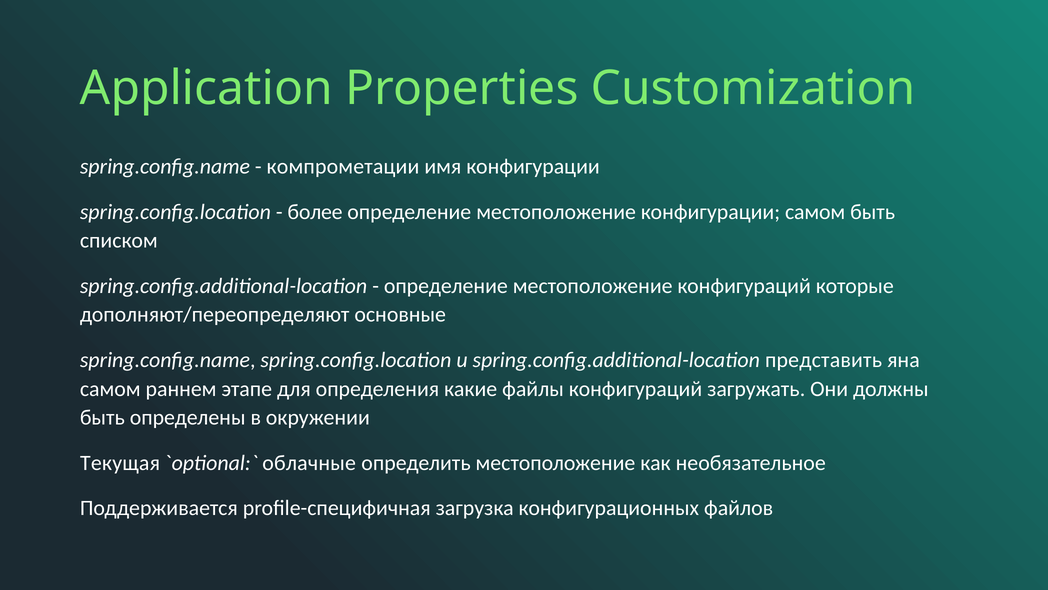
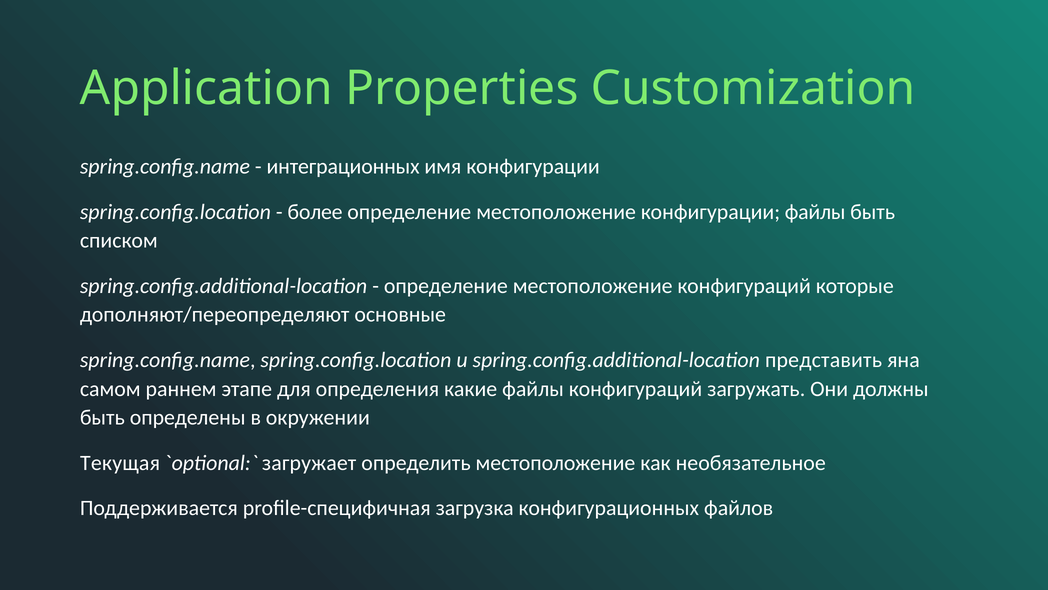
компрометации: компрометации -> интеграционных (343, 167)
конфигурации самом: самом -> файлы (815, 212)
облачные: облачные -> загружает (309, 462)
